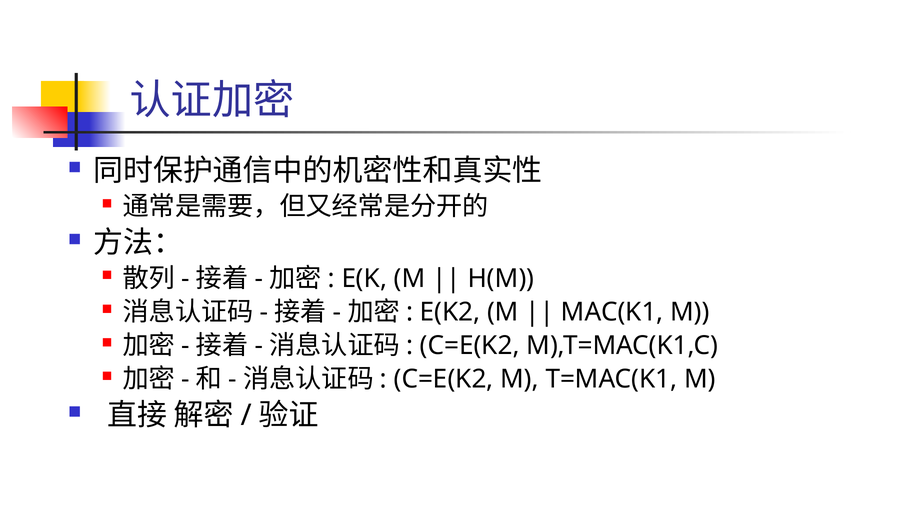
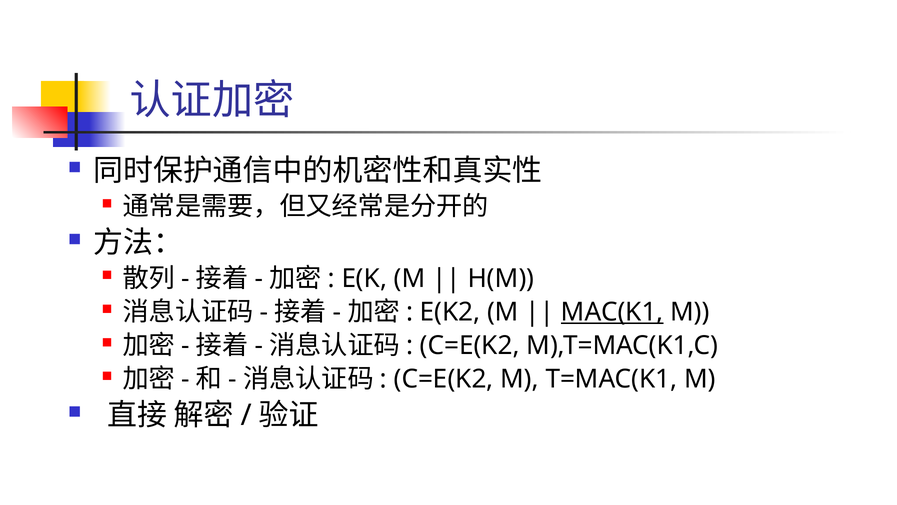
MAC(K1 underline: none -> present (612, 312)
